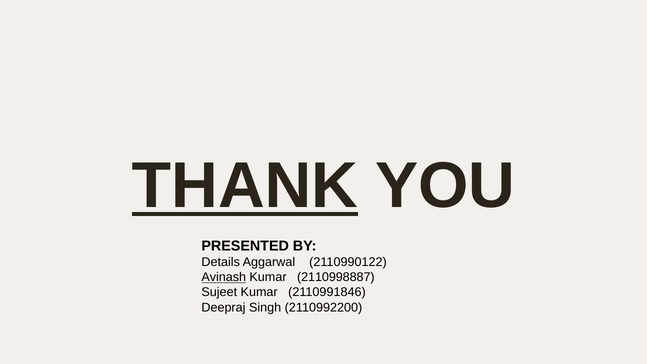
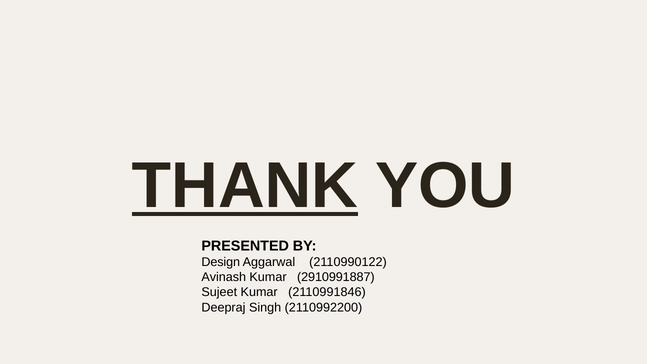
Details: Details -> Design (221, 262)
Avinash underline: present -> none (224, 277)
2110998887: 2110998887 -> 2910991887 (336, 277)
